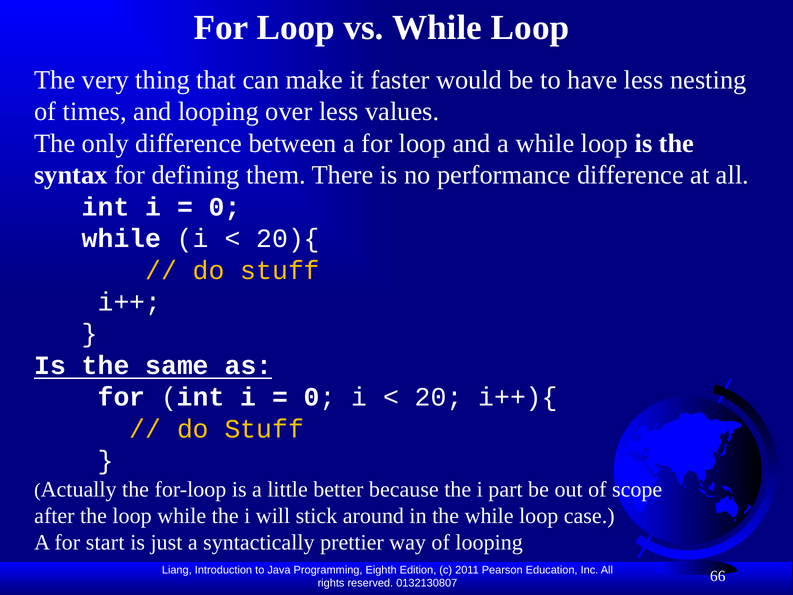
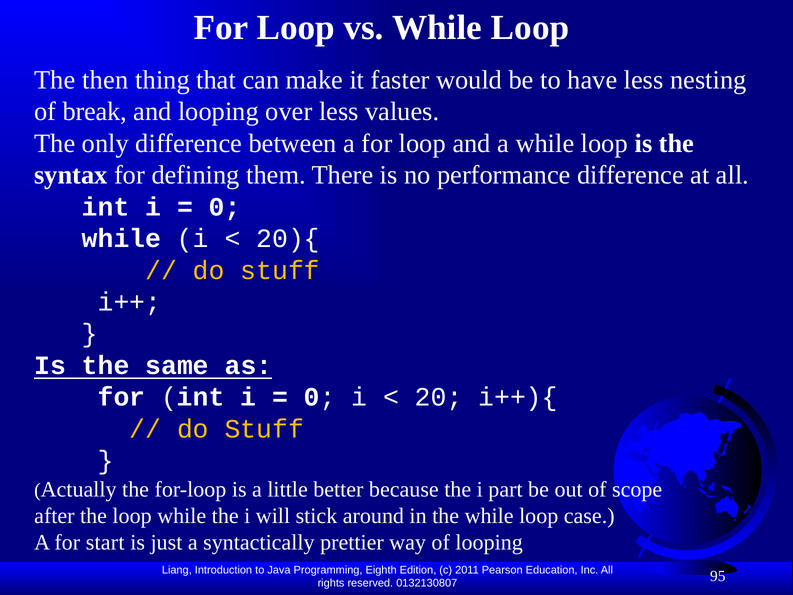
very: very -> then (105, 80)
times: times -> break (95, 112)
66: 66 -> 95 (718, 576)
